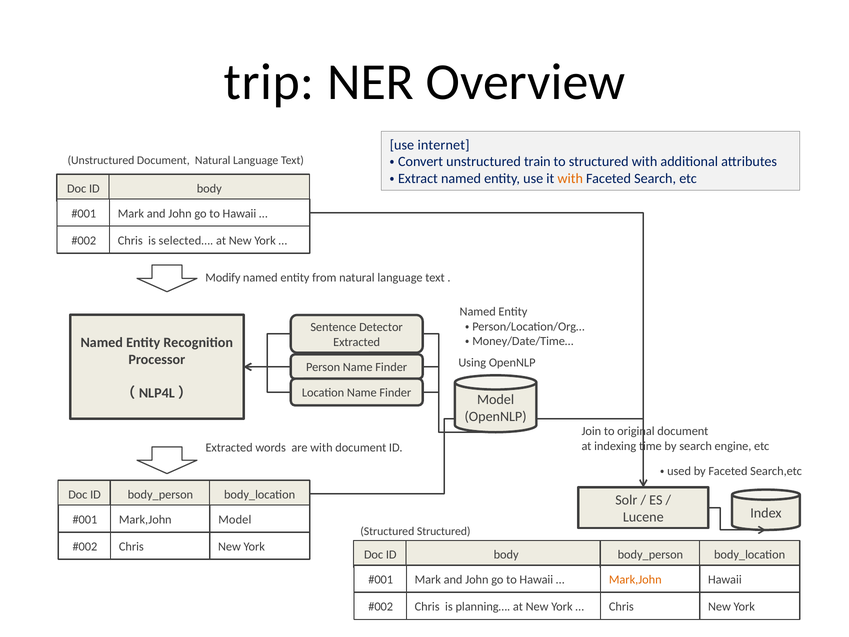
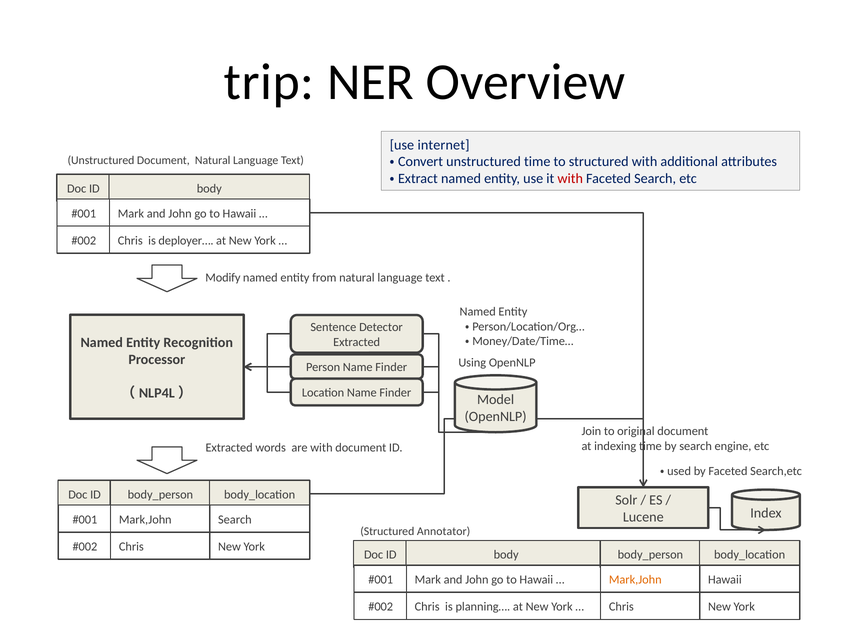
unstructured train: train -> time (537, 162)
with colour: orange -> red (570, 179)
selected…: selected… -> deployer… (186, 240)
Model: Model -> Search (235, 519)
Structured Structured: Structured -> Annotator (444, 531)
